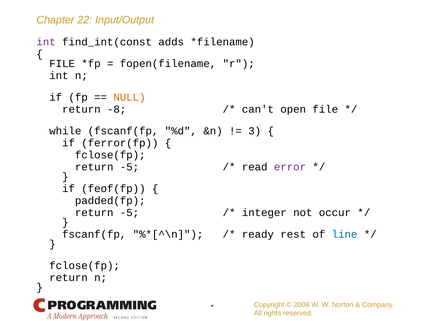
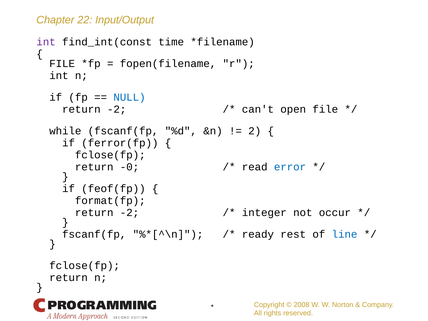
adds: adds -> time (171, 42)
NULL colour: orange -> blue (130, 97)
-8: -8 -> -2 (117, 109)
3: 3 -> 2 (255, 131)
-5: -5 -> -0 (130, 167)
error colour: purple -> blue (290, 167)
padded(fp: padded(fp -> format(fp (110, 201)
-5: -5 -> -2 (130, 213)
